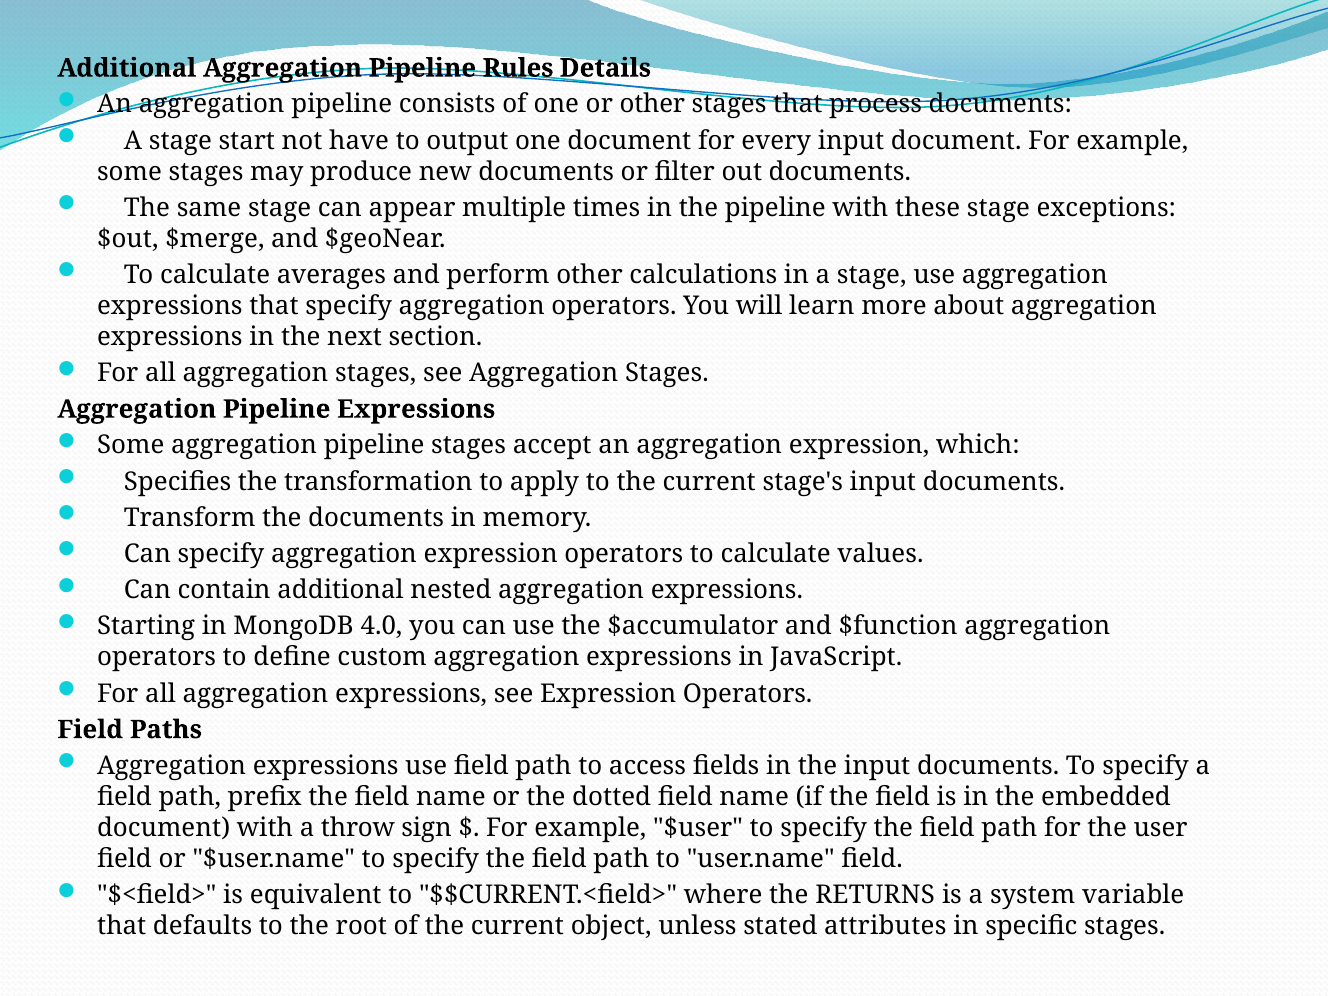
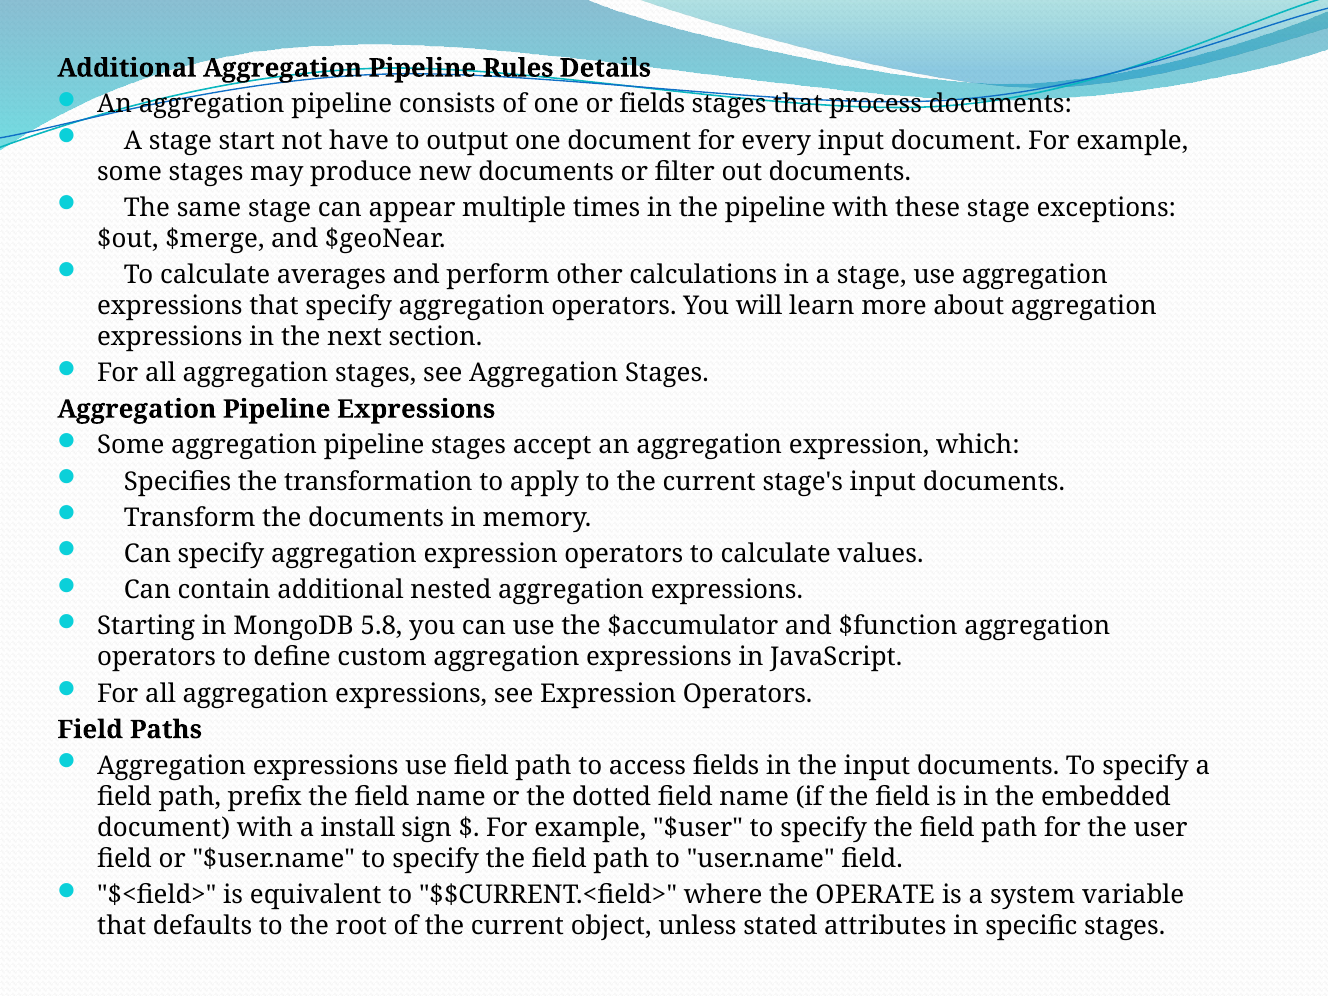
or other: other -> fields (652, 104)
4.0: 4.0 -> 5.8 (382, 626)
throw: throw -> install (358, 828)
RETURNS: RETURNS -> OPERATE (875, 895)
